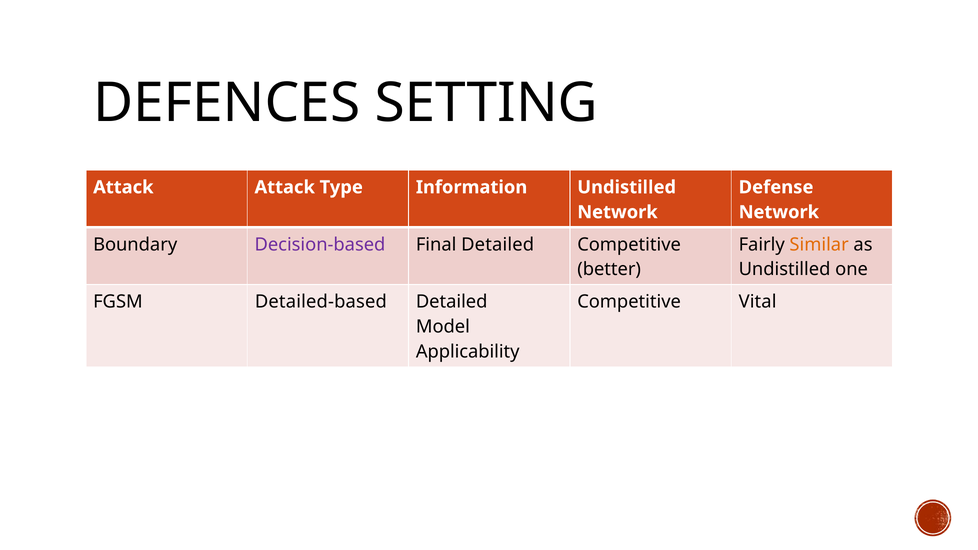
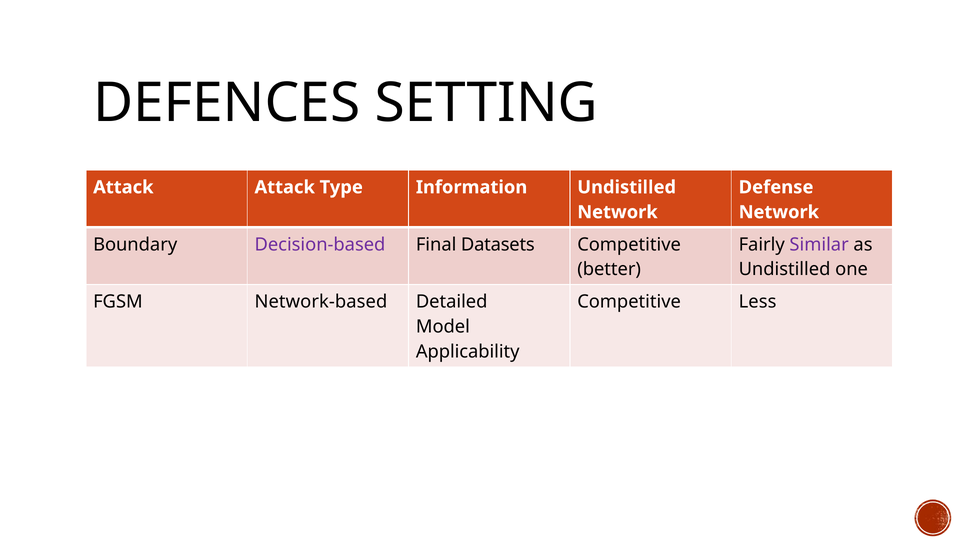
Final Detailed: Detailed -> Datasets (498, 245)
Similar colour: orange -> purple (819, 245)
Detailed-based: Detailed-based -> Network-based (321, 302)
Vital: Vital -> Less (758, 302)
